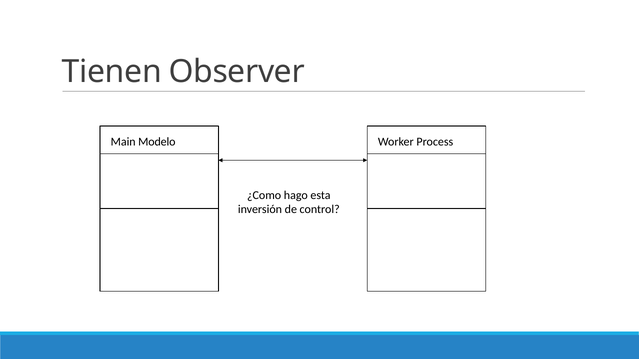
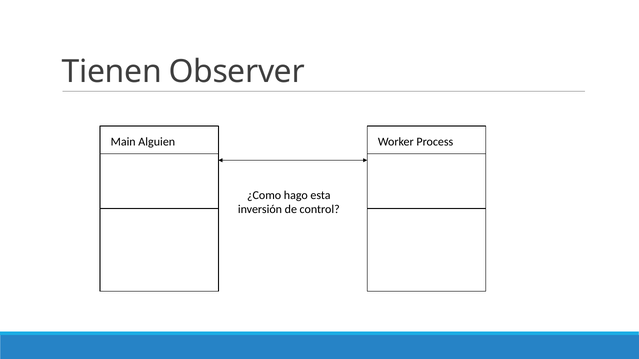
Modelo: Modelo -> Alguien (157, 142)
